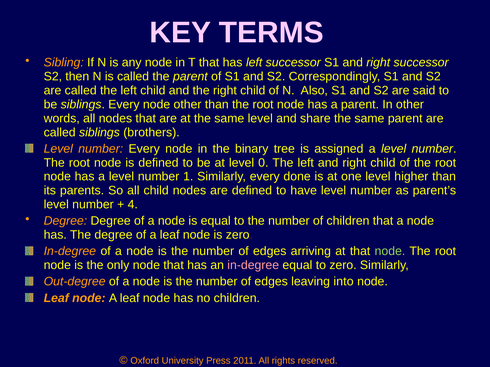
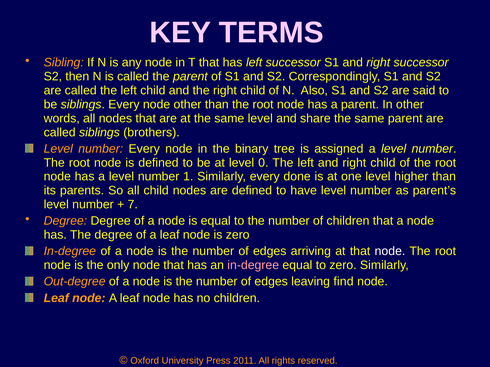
4: 4 -> 7 (133, 205)
node colour: light green -> white (390, 252)
into: into -> find (344, 282)
